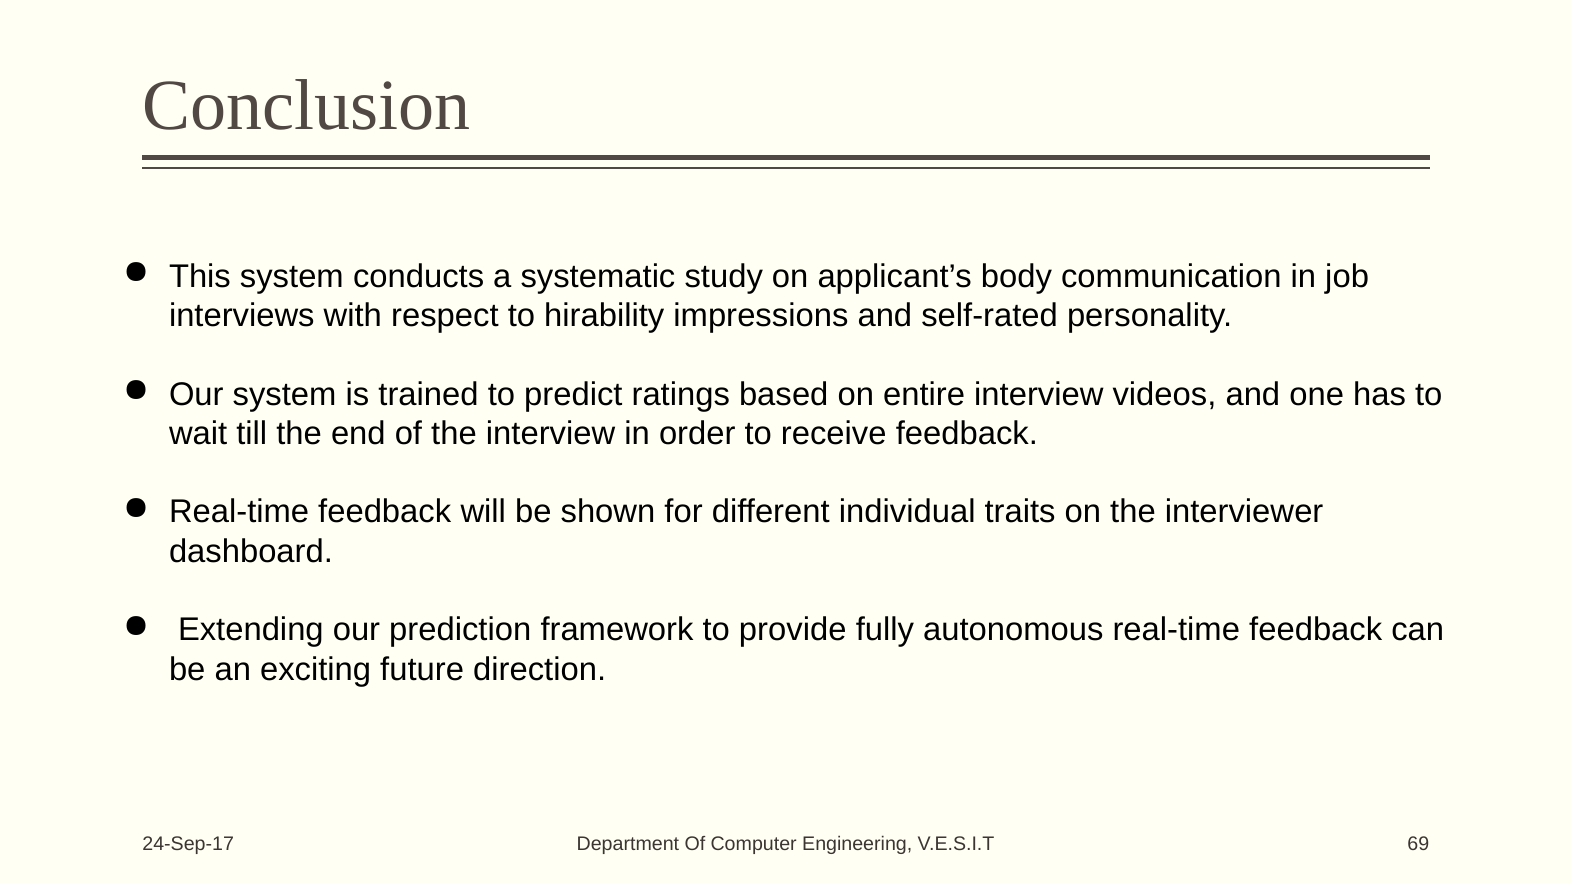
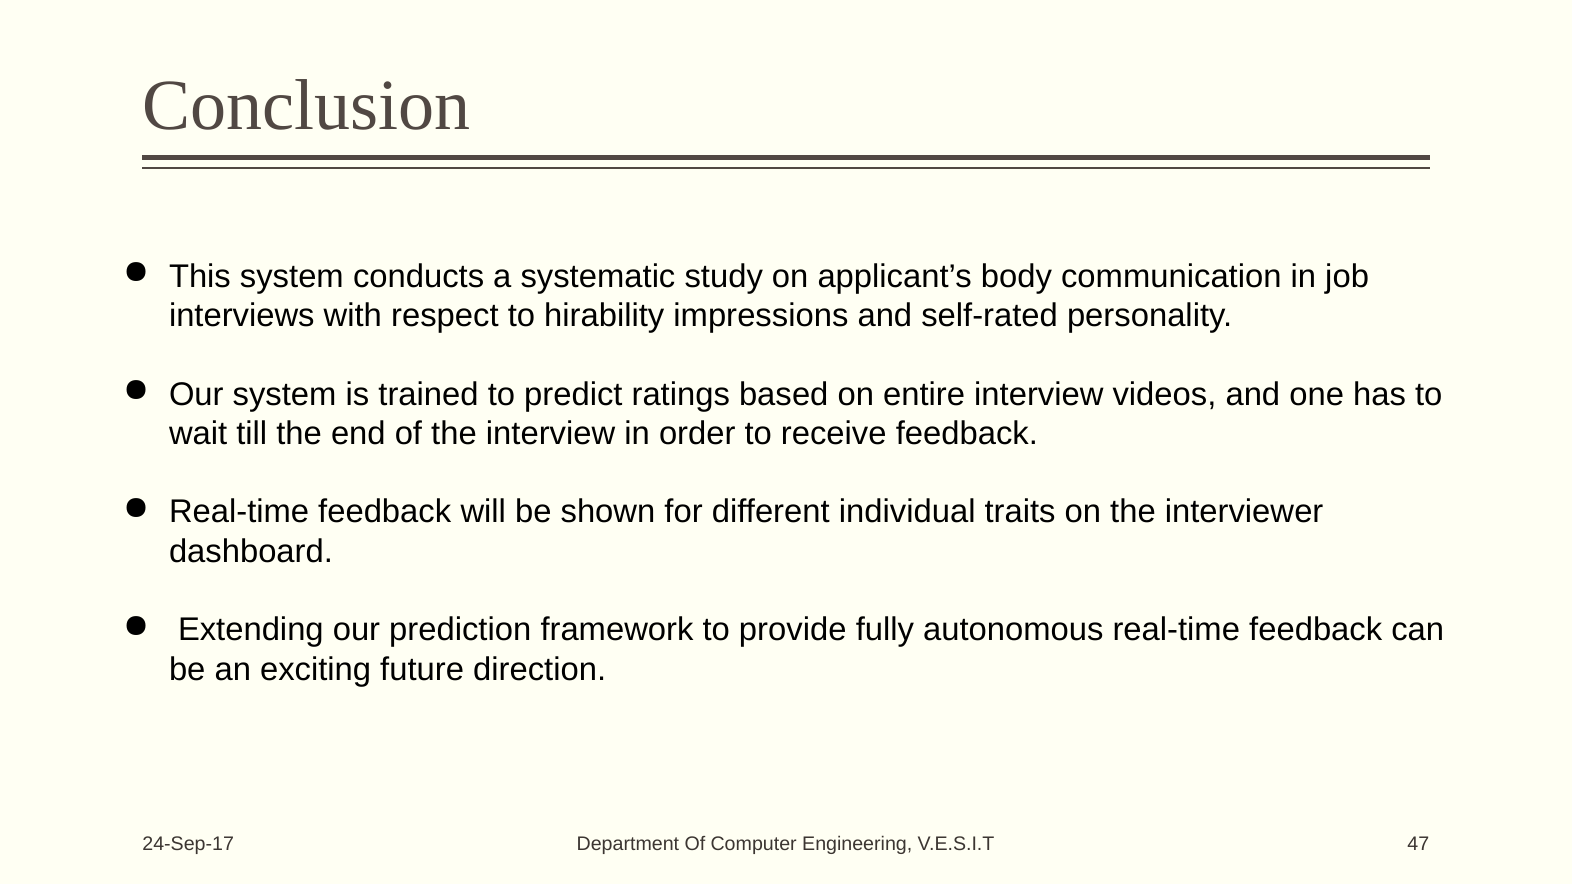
69: 69 -> 47 (1418, 844)
